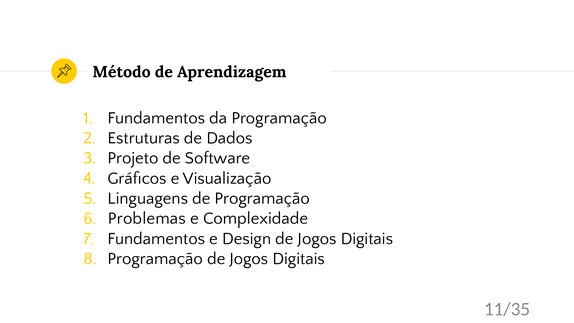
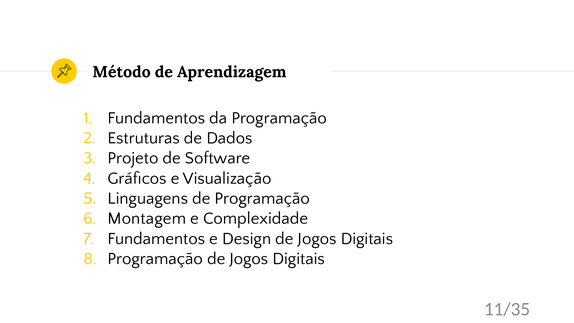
Problemas: Problemas -> Montagem (147, 218)
